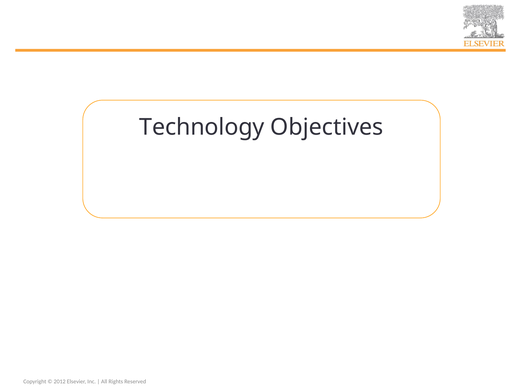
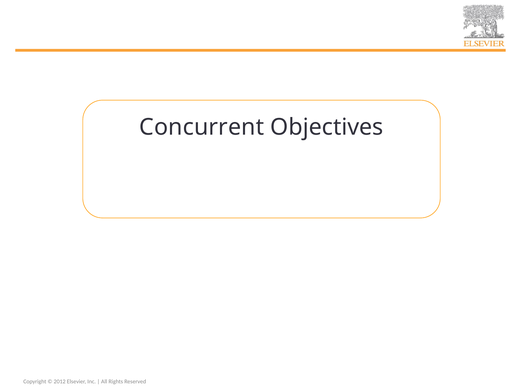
Technology: Technology -> Concurrent (202, 127)
